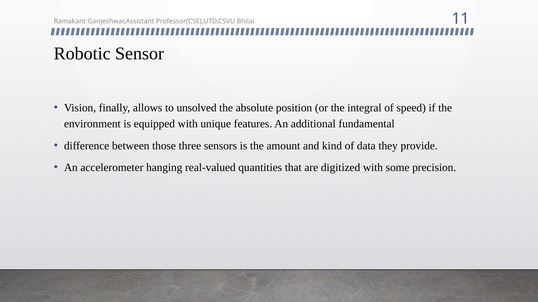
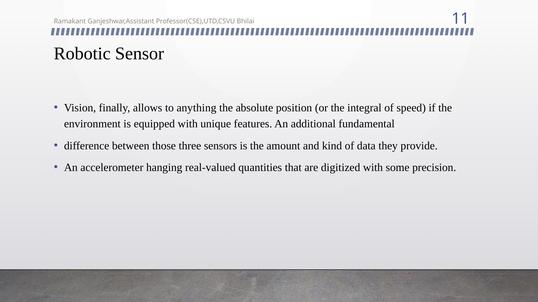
unsolved: unsolved -> anything (196, 108)
